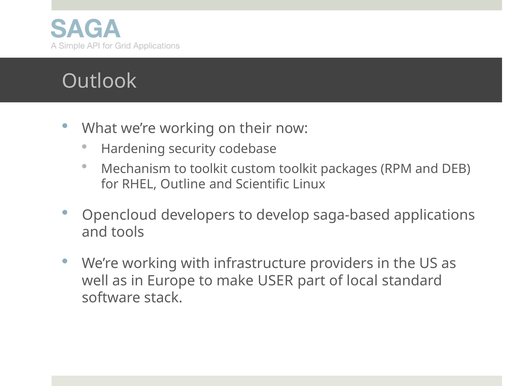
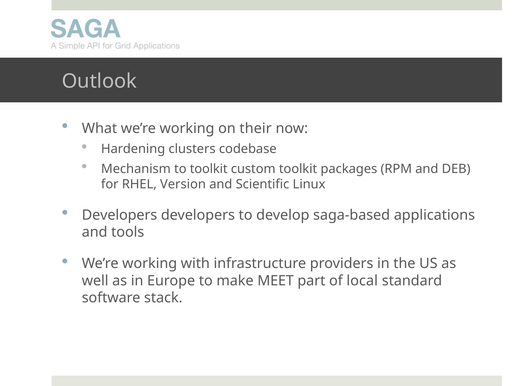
security: security -> clusters (192, 149)
Outline: Outline -> Version (183, 184)
Opencloud: Opencloud -> Developers (119, 215)
USER: USER -> MEET (276, 281)
